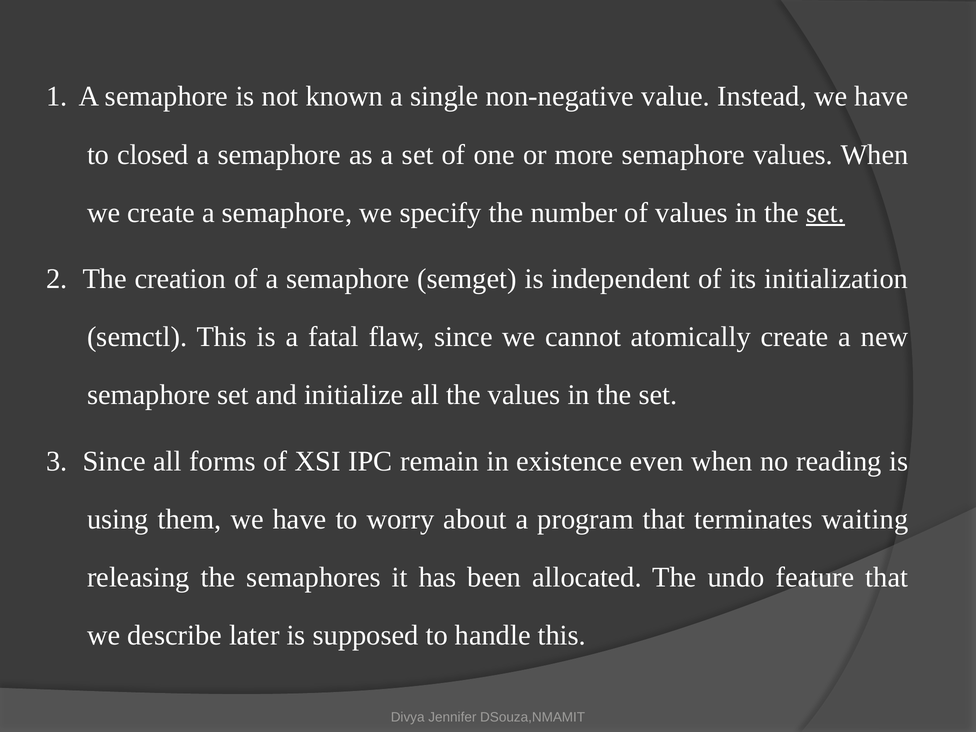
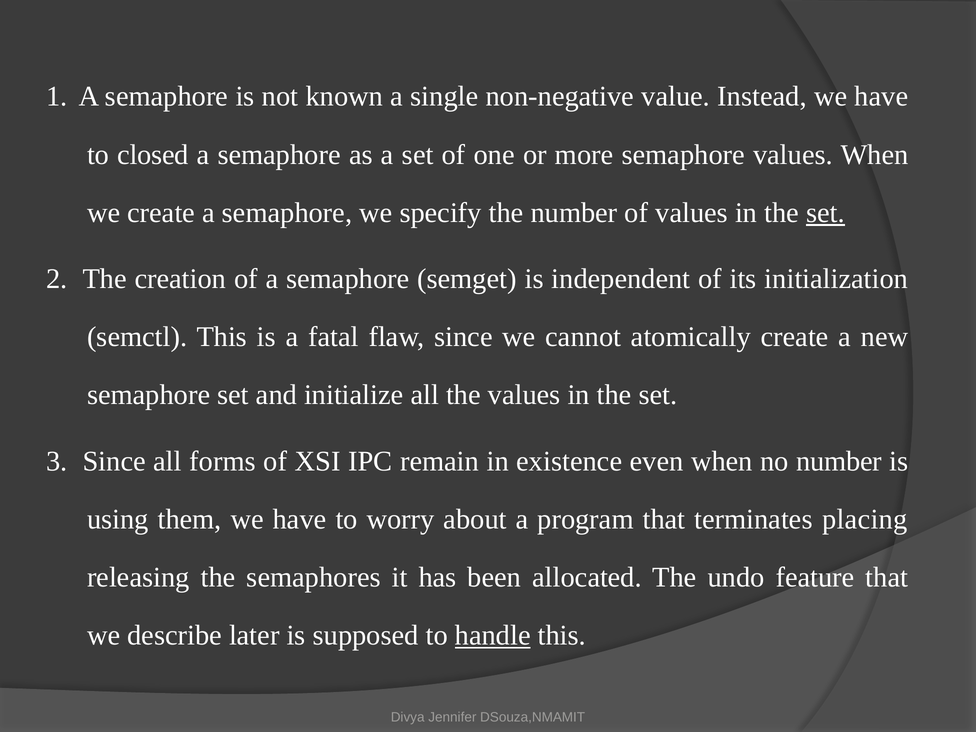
no reading: reading -> number (839, 461)
waiting: waiting -> placing (865, 519)
handle underline: none -> present (493, 635)
